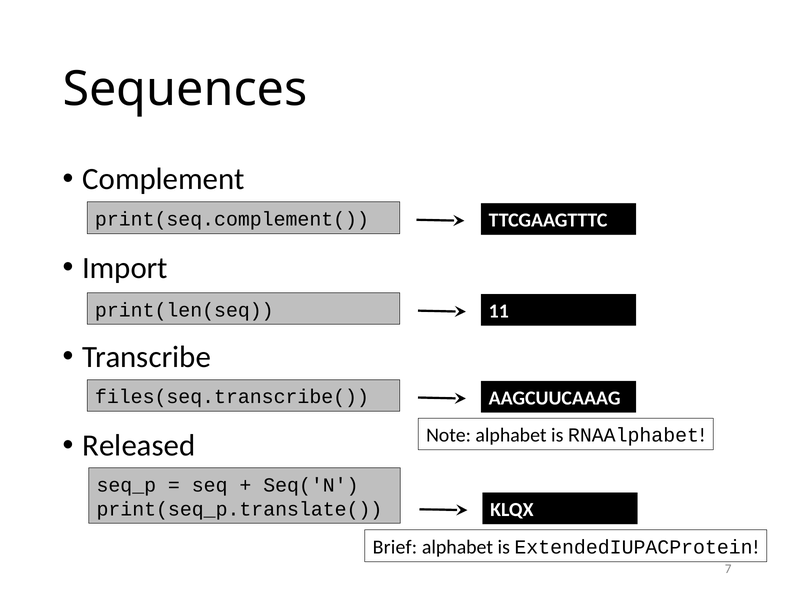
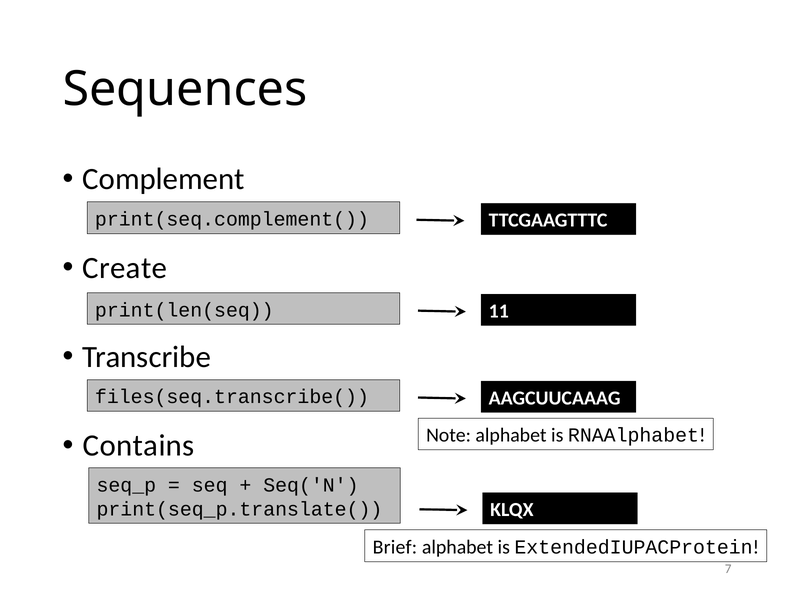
Import: Import -> Create (125, 268)
Released: Released -> Contains (139, 445)
